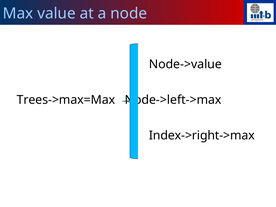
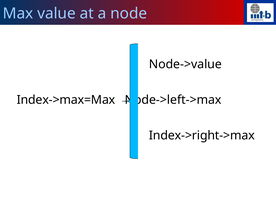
Trees->max=Max: Trees->max=Max -> Index->max=Max (66, 100)
